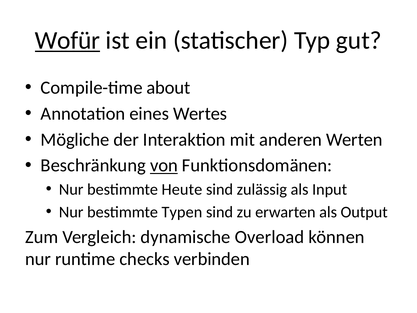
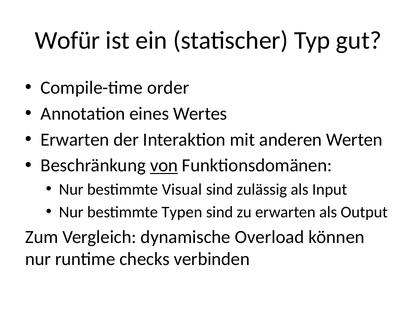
Wofür underline: present -> none (67, 40)
about: about -> order (168, 87)
Mögliche: Mögliche -> Erwarten (75, 139)
Heute: Heute -> Visual (182, 189)
